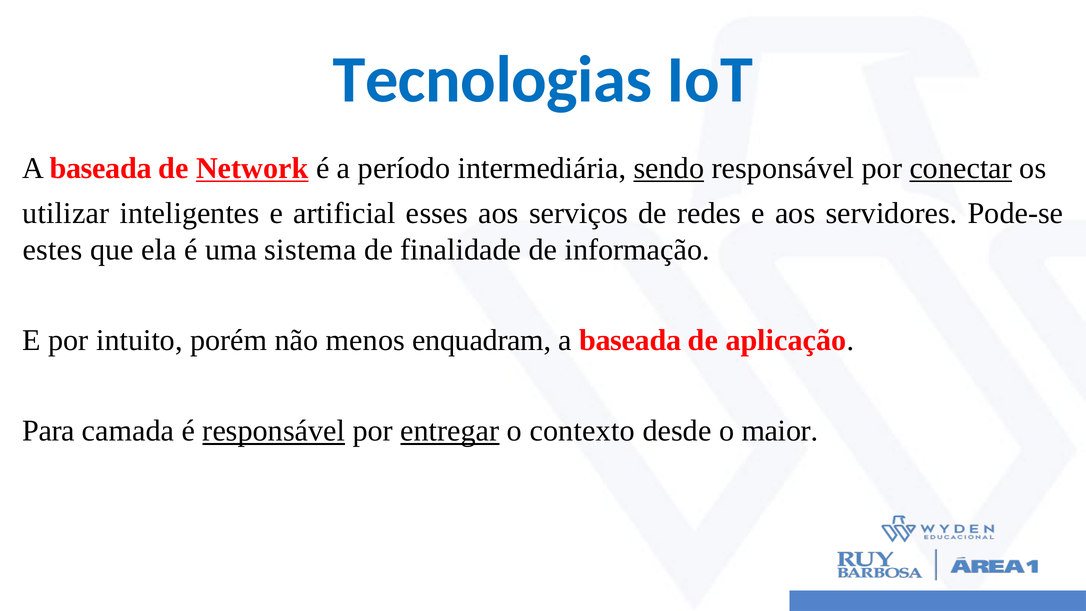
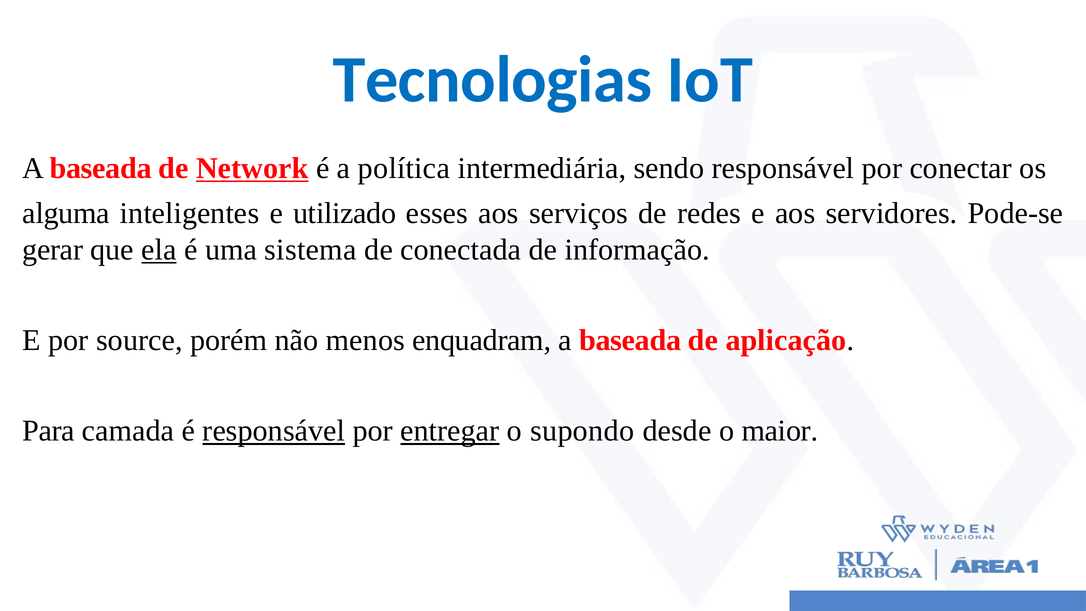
período: período -> política (404, 168)
sendo underline: present -> none (669, 168)
conectar underline: present -> none (961, 168)
utilizar: utilizar -> alguma (66, 213)
artificial: artificial -> utilizado (345, 213)
estes: estes -> gerar (53, 250)
ela underline: none -> present (159, 250)
finalidade: finalidade -> conectada (461, 250)
intuito: intuito -> source (139, 340)
contexto: contexto -> supondo (582, 431)
